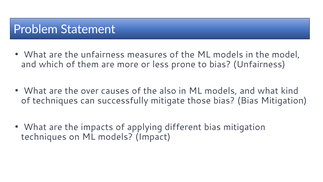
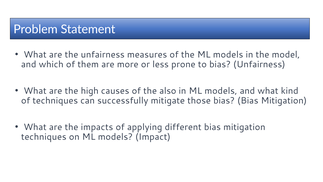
over: over -> high (90, 91)
